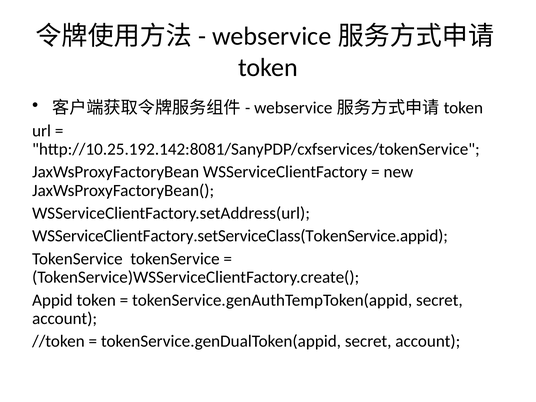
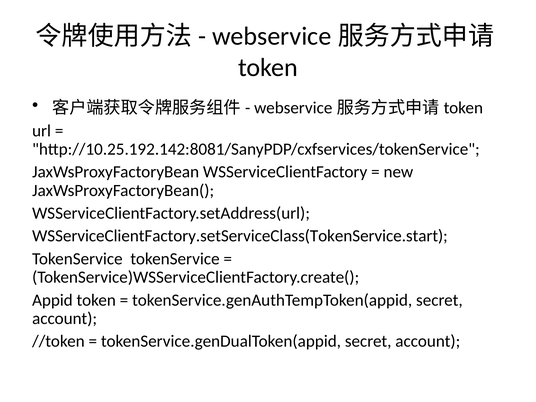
WSServiceClientFactory.setServiceClass(TokenService.appid: WSServiceClientFactory.setServiceClass(TokenService.appid -> WSServiceClientFactory.setServiceClass(TokenService.start (240, 236)
